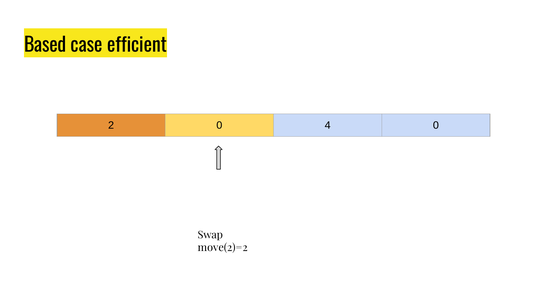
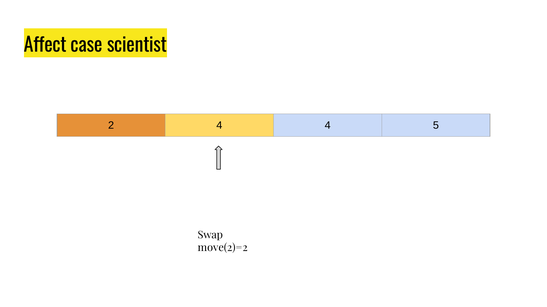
Based: Based -> Affect (45, 45)
efficient: efficient -> scientist (137, 45)
2 0: 0 -> 4 (219, 126)
4 0: 0 -> 5 (436, 126)
